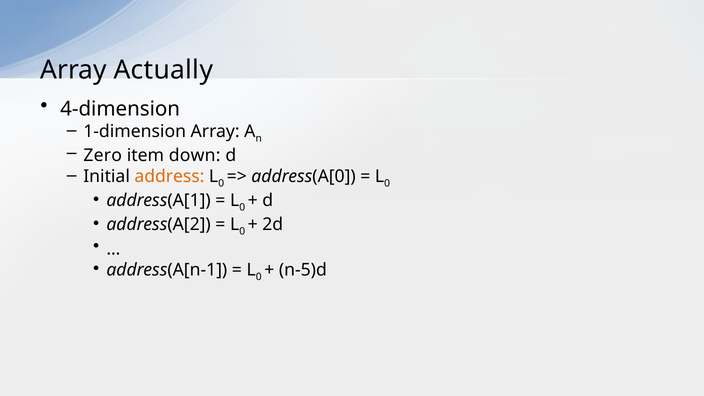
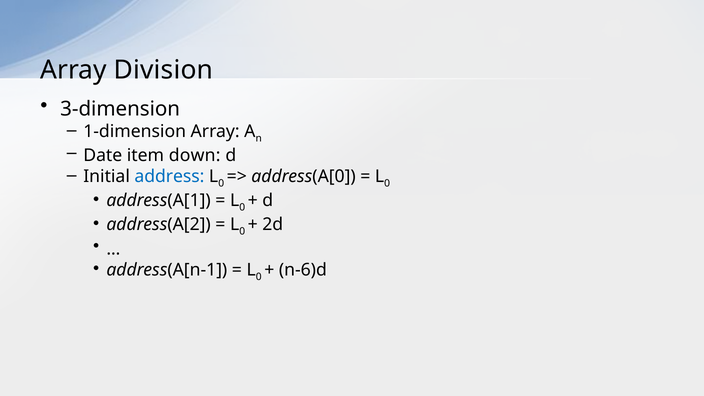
Actually: Actually -> Division (163, 70)
4-dimension: 4-dimension -> 3-dimension (120, 109)
Zero: Zero -> Date (103, 155)
address colour: orange -> blue (169, 177)
n-5)d: n-5)d -> n-6)d (303, 270)
